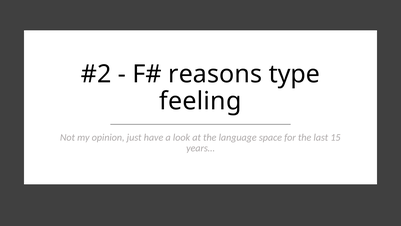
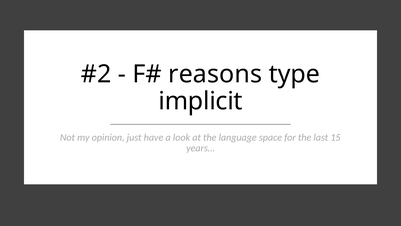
feeling: feeling -> implicit (201, 101)
